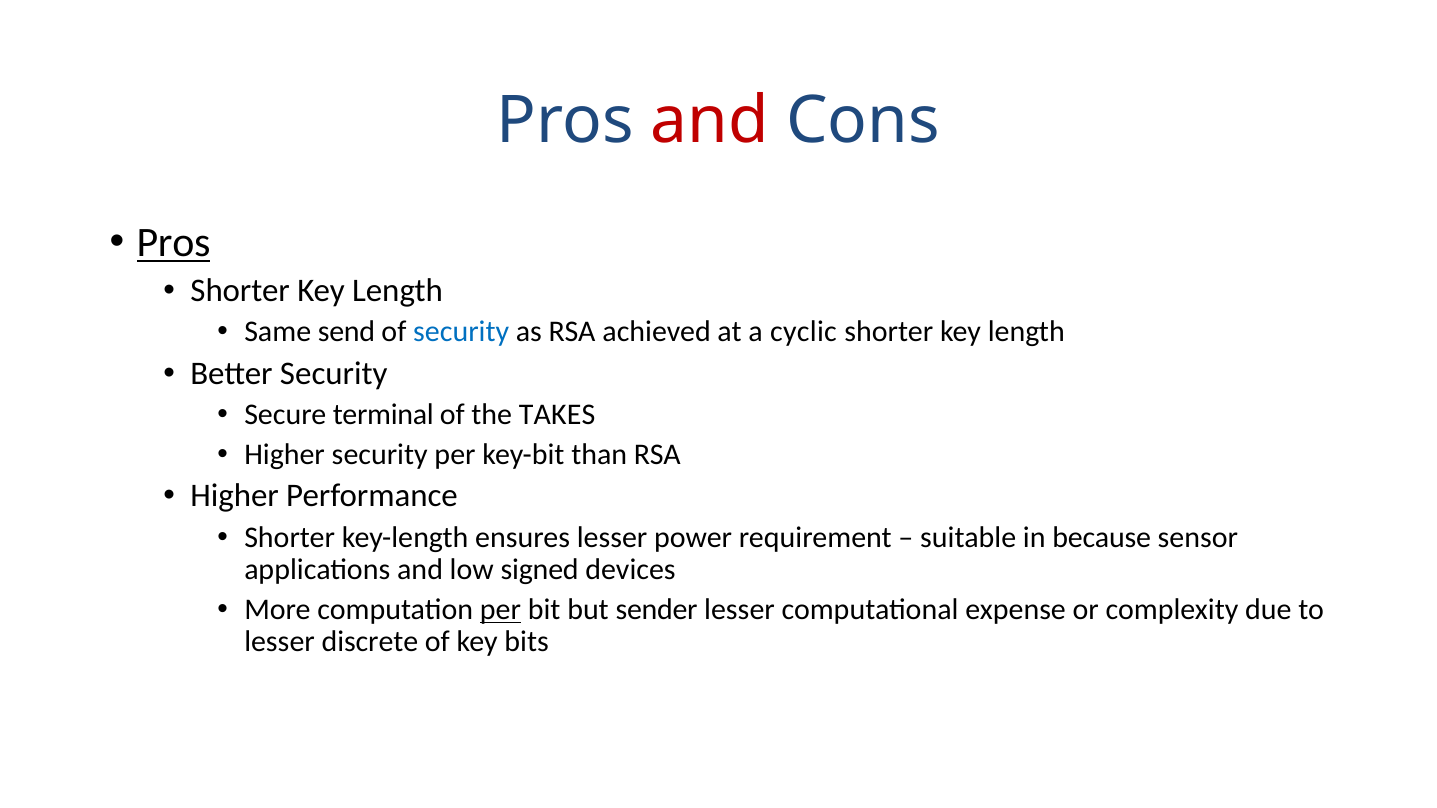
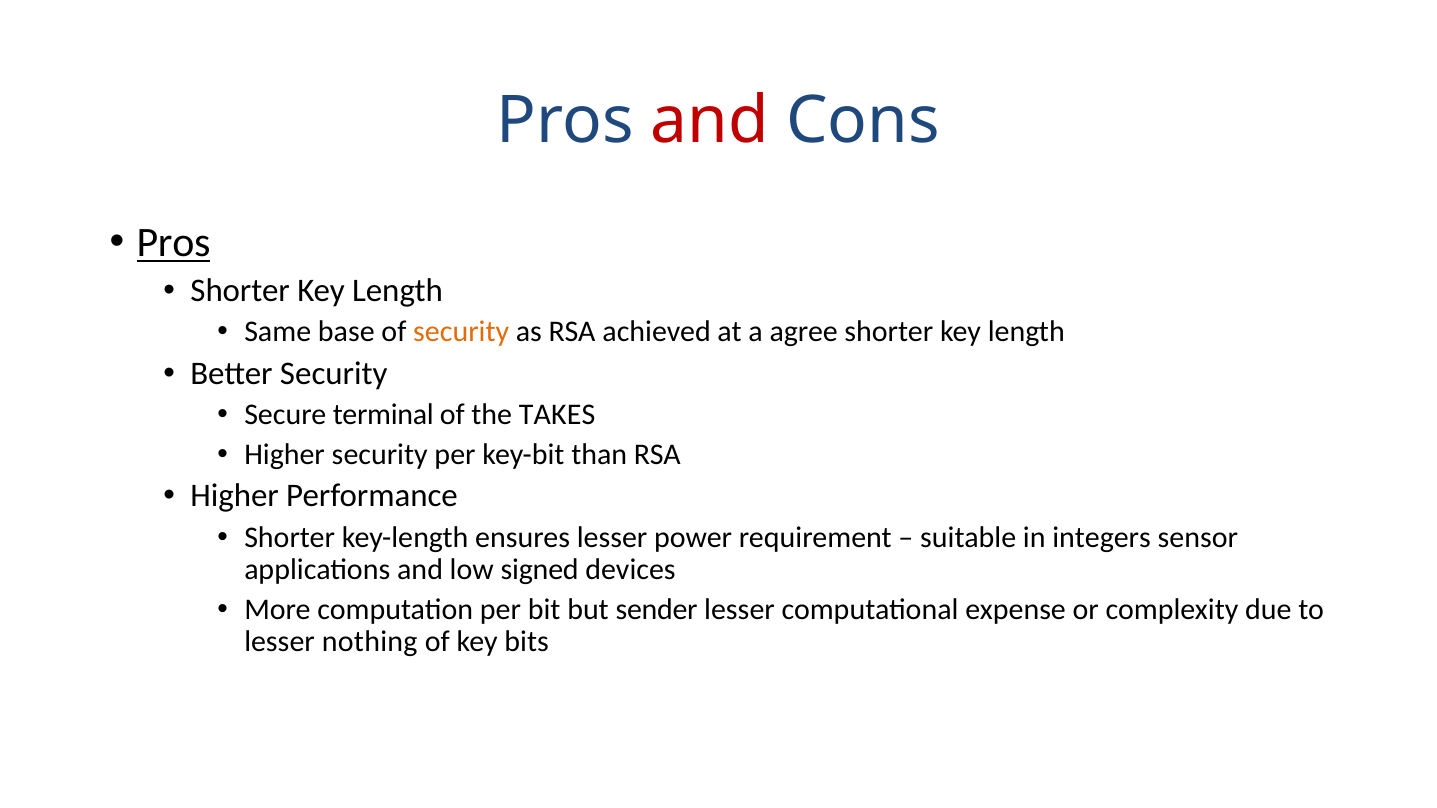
send: send -> base (346, 332)
security colour: blue -> orange (461, 332)
cyclic: cyclic -> agree (804, 332)
because: because -> integers (1102, 538)
per underline: present -> none (500, 610)
discrete: discrete -> nothing (370, 642)
